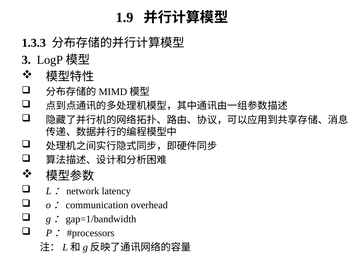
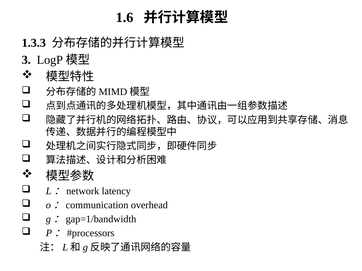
1.9: 1.9 -> 1.6 (125, 18)
